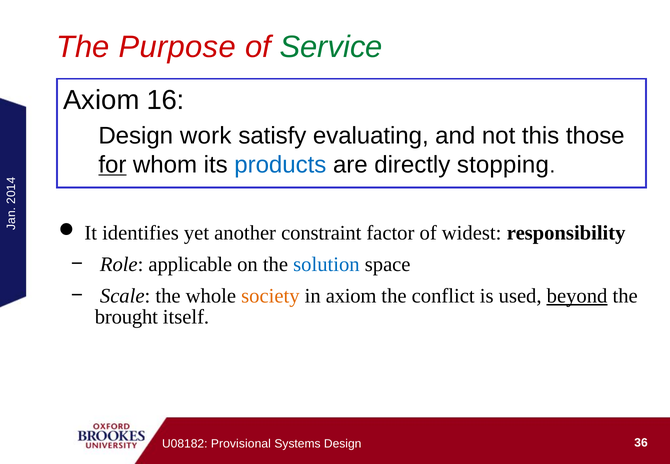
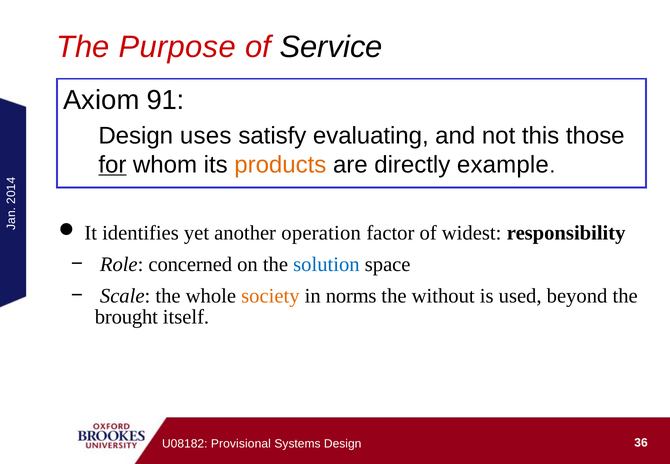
Service colour: green -> black (331, 47)
16: 16 -> 91 (165, 100)
work: work -> uses (206, 136)
products colour: blue -> orange (280, 165)
stopping: stopping -> example (503, 165)
constraint: constraint -> operation (321, 233)
applicable: applicable -> concerned (190, 264)
in axiom: axiom -> norms (351, 296)
conflict: conflict -> without (443, 296)
beyond underline: present -> none (577, 296)
